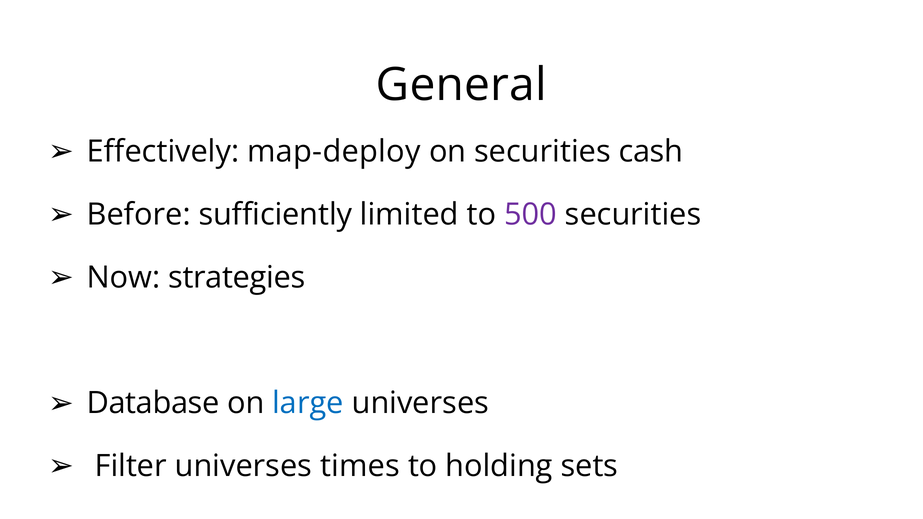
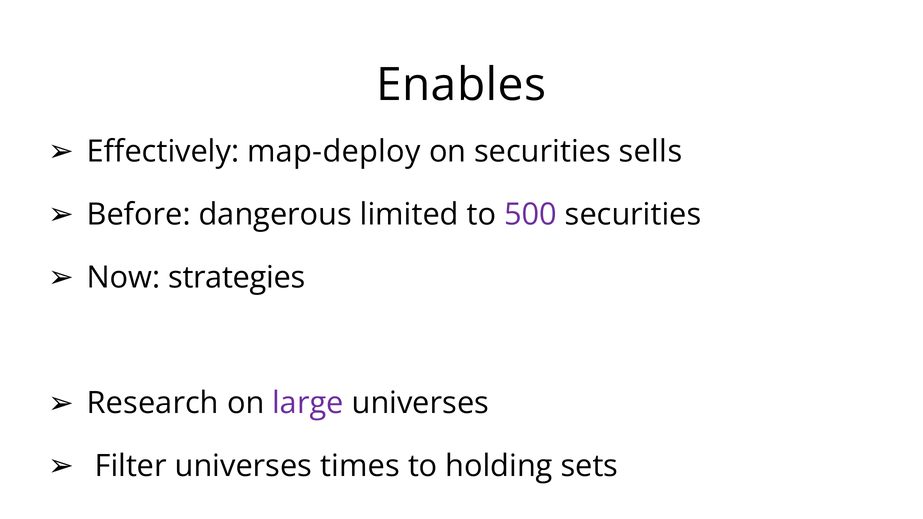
General: General -> Enables (461, 85)
cash: cash -> sells (651, 152)
sufficiently: sufficiently -> dangerous (275, 215)
Database: Database -> Research (153, 403)
large colour: blue -> purple (308, 403)
